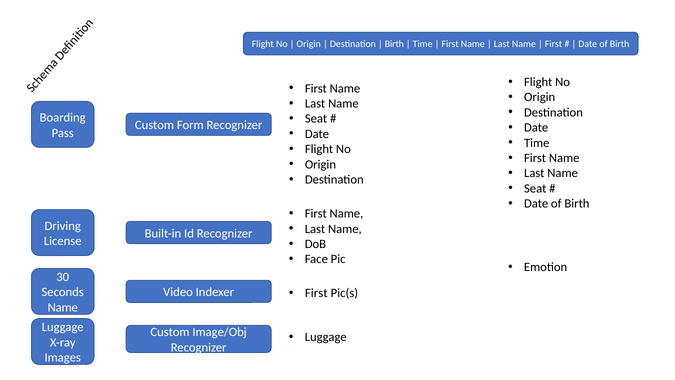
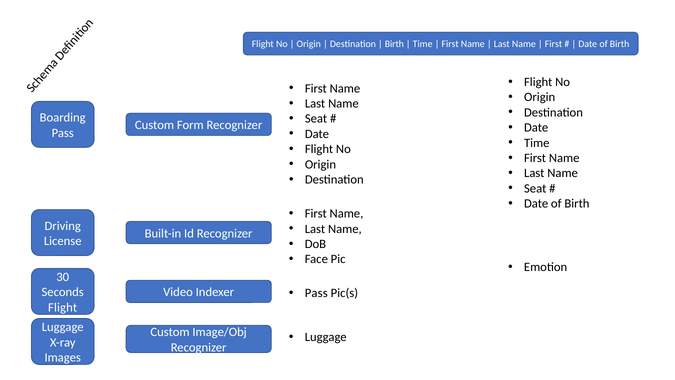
First: First -> Pass (316, 293)
Name: Name -> Flight (63, 307)
